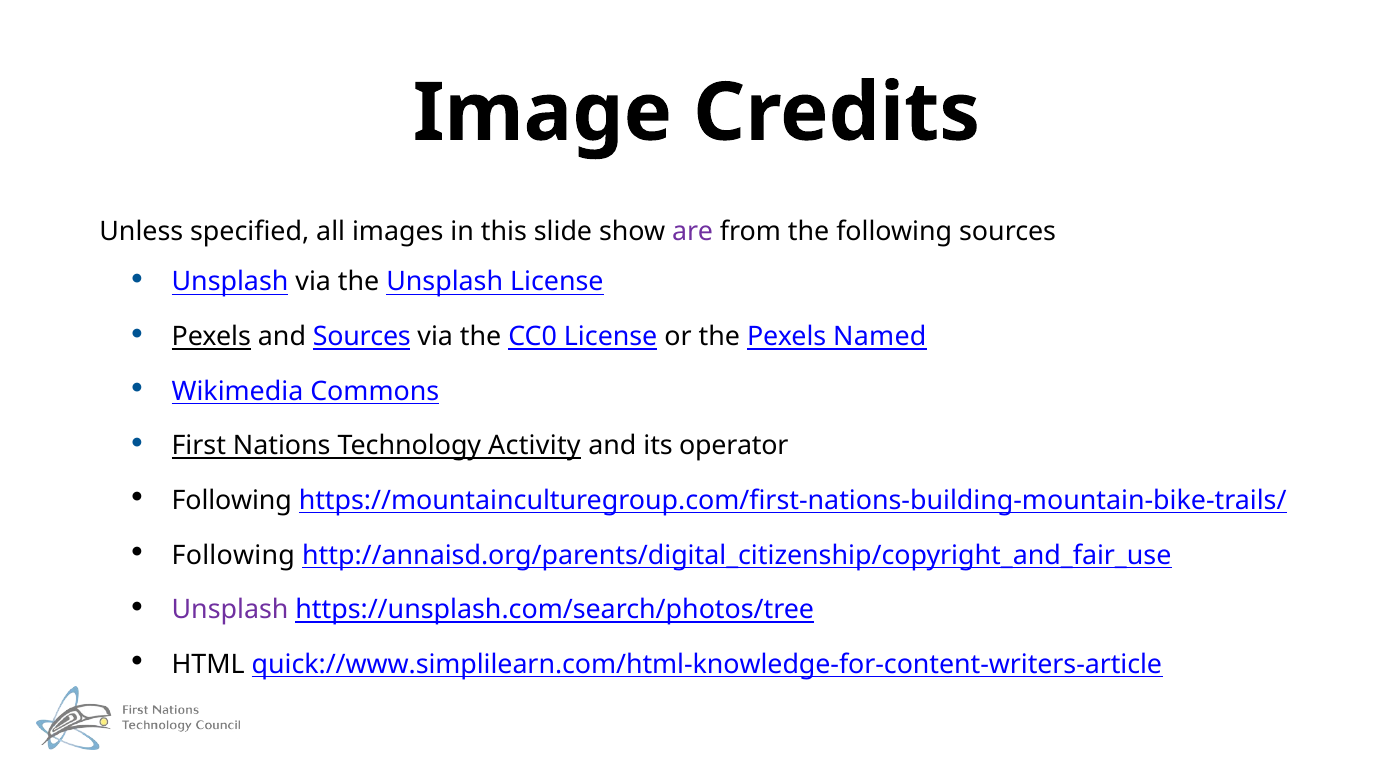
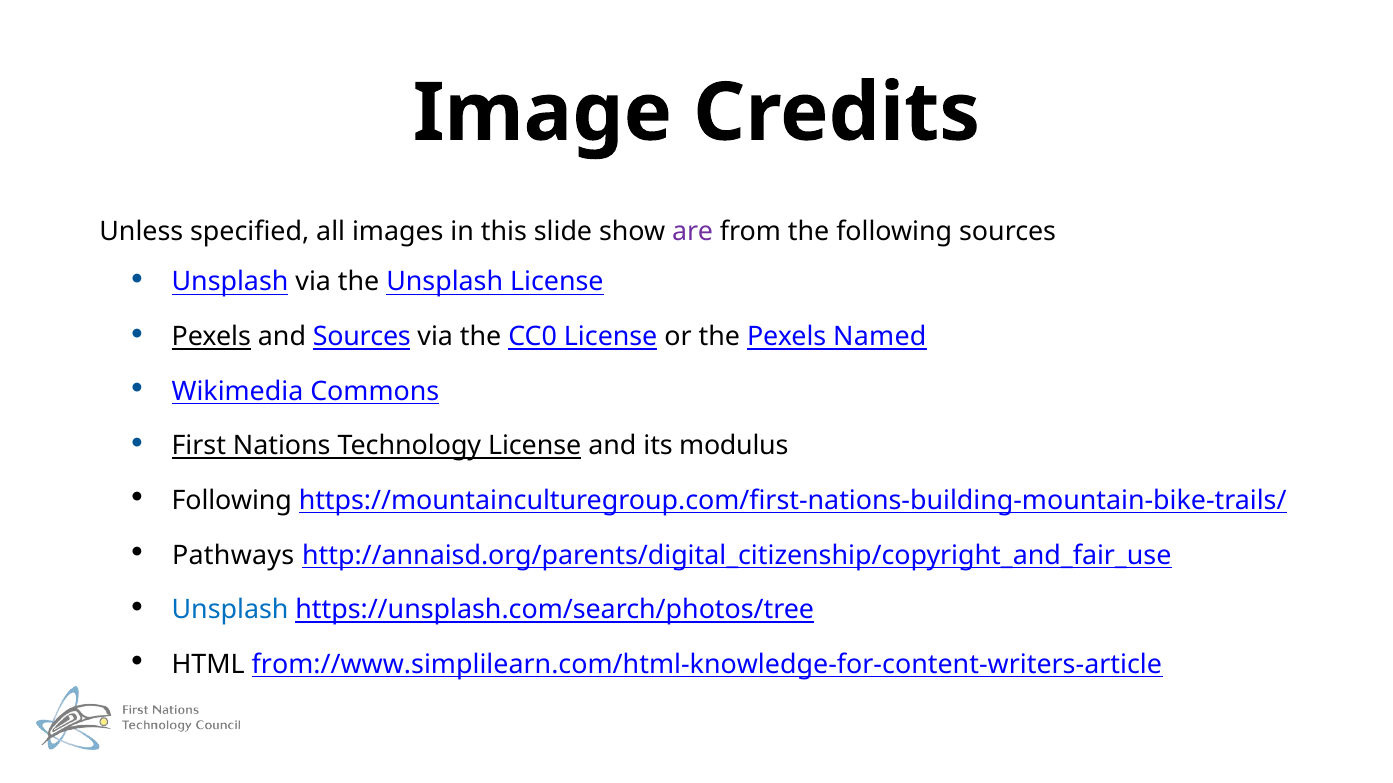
Technology Activity: Activity -> License (535, 446)
operator: operator -> modulus (734, 446)
Following: Following -> Pathways (233, 556)
Unsplash colour: purple -> blue (230, 610)
quick://www.simplilearn.com/html-knowledge-for-content-writers-article: quick://www.simplilearn.com/html-knowledge-for-content-writers-article -> from://www.simplilearn.com/html-knowledge-for-content-writers-article (707, 665)
